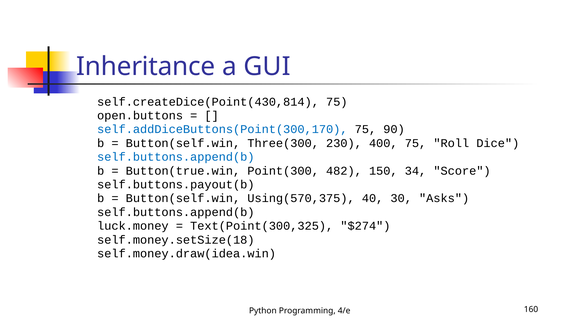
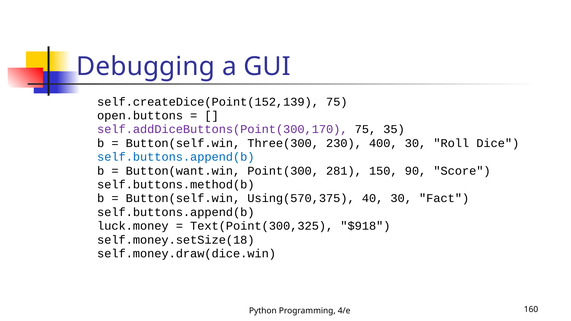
Inheritance: Inheritance -> Debugging (146, 66)
self.createDice(Point(430,814: self.createDice(Point(430,814 -> self.createDice(Point(152,139 (208, 102)
self.addDiceButtons(Point(300,170 colour: blue -> purple (222, 129)
90: 90 -> 35 (394, 129)
400 75: 75 -> 30 (415, 143)
Button(true.win: Button(true.win -> Button(want.win (183, 171)
482: 482 -> 281 (344, 171)
34: 34 -> 90 (415, 171)
self.buttons.payout(b: self.buttons.payout(b -> self.buttons.method(b (176, 185)
Asks: Asks -> Fact (444, 199)
$274: $274 -> $918 (365, 226)
self.money.draw(idea.win: self.money.draw(idea.win -> self.money.draw(dice.win (187, 254)
